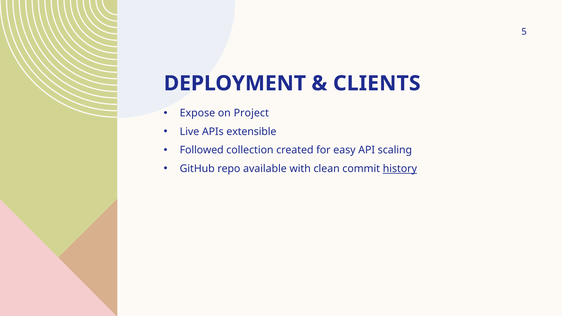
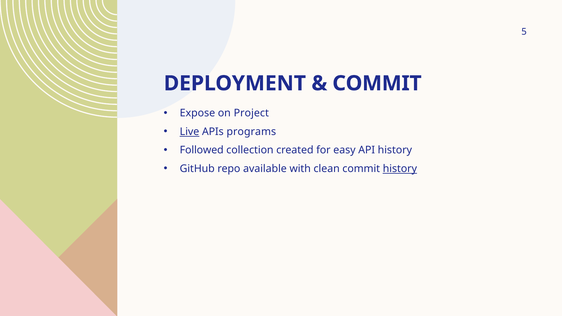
CLIENTS: CLIENTS -> COMMIT (377, 83)
Live underline: none -> present (190, 132)
extensible: extensible -> programs (251, 132)
API scaling: scaling -> history (395, 150)
